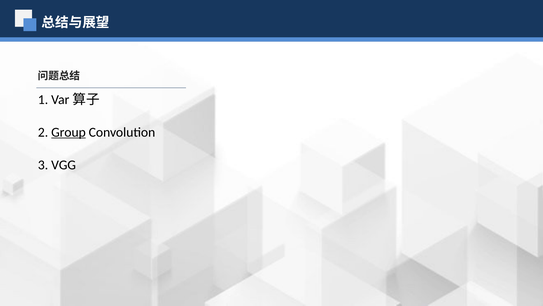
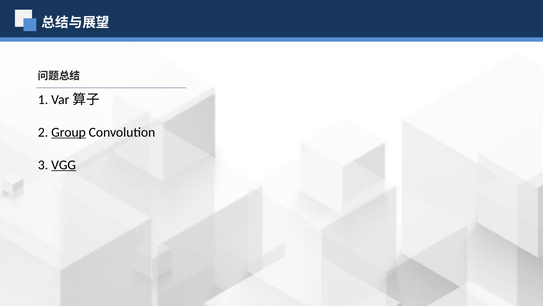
VGG underline: none -> present (64, 165)
